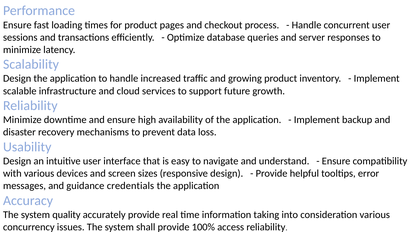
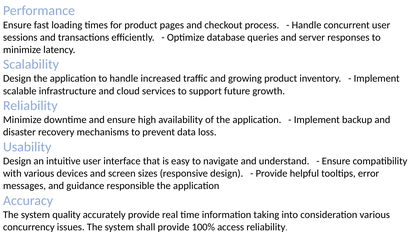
credentials: credentials -> responsible (131, 186)
